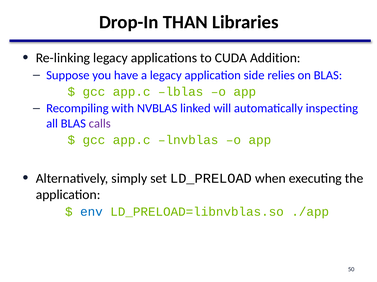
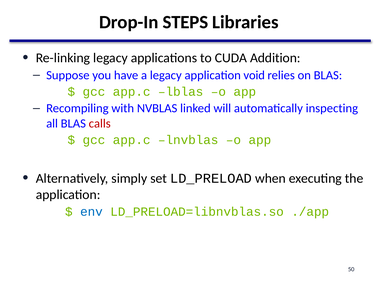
THAN: THAN -> STEPS (185, 22)
side: side -> void (254, 75)
calls colour: purple -> red (100, 124)
